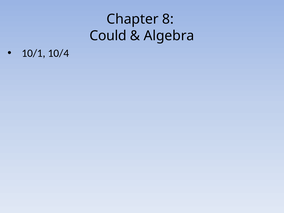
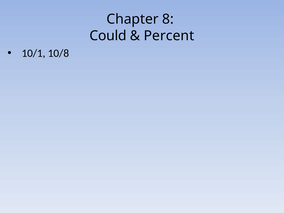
Algebra: Algebra -> Percent (169, 36)
10/4: 10/4 -> 10/8 (59, 53)
